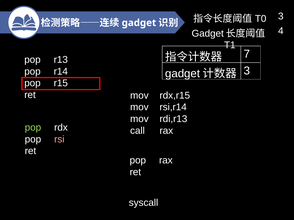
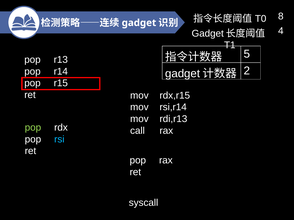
3: 3 -> 8 (281, 16)
7: 7 -> 5 (247, 54)
3: 3 -> 2 (247, 71)
rsi colour: pink -> light blue (59, 140)
